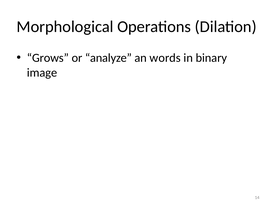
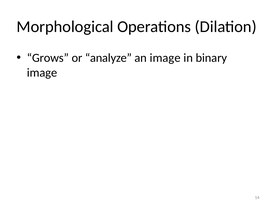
an words: words -> image (165, 58)
